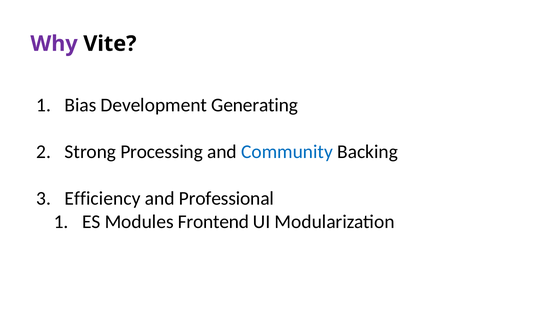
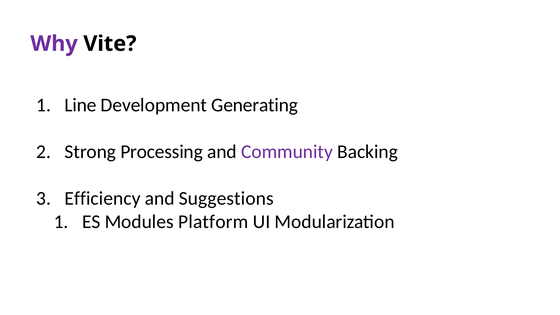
Bias: Bias -> Line (81, 105)
Community colour: blue -> purple (287, 152)
Professional: Professional -> Suggestions (226, 198)
Frontend: Frontend -> Platform (213, 222)
